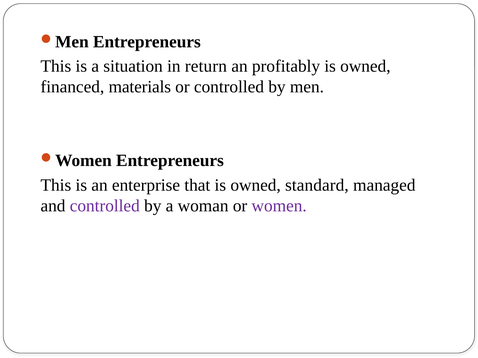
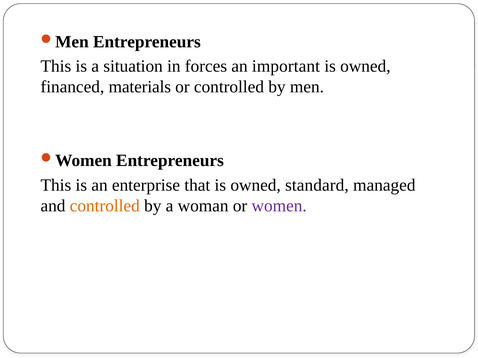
return: return -> forces (206, 66)
profitably: profitably -> important (286, 66)
controlled colour: purple -> orange (105, 206)
